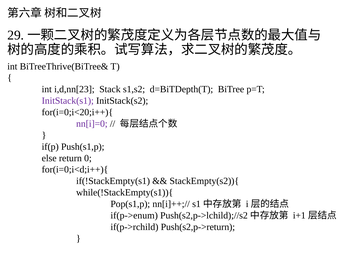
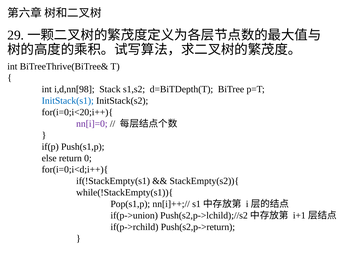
i,d,nn[23: i,d,nn[23 -> i,d,nn[98 (74, 89)
InitStack(s1 colour: purple -> blue (68, 101)
if(p->enum: if(p->enum -> if(p->union (134, 215)
